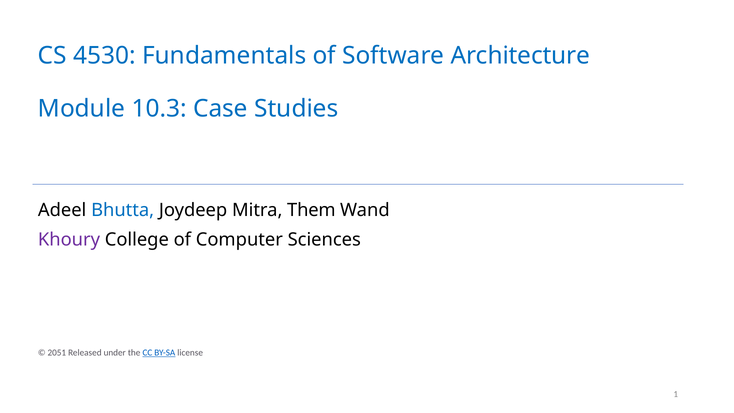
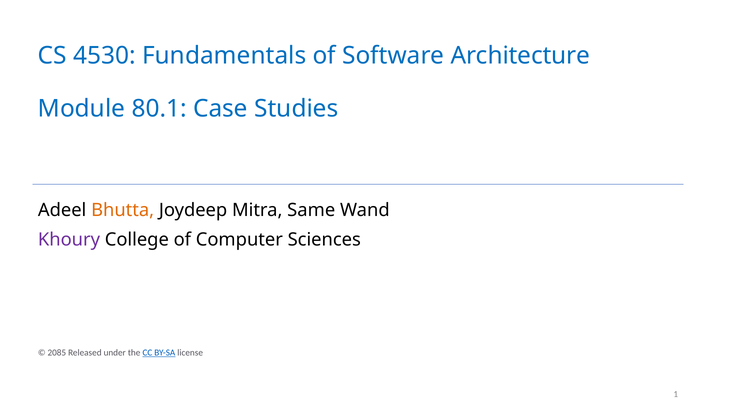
10.3: 10.3 -> 80.1 (159, 109)
Bhutta colour: blue -> orange (123, 210)
Them: Them -> Same (311, 210)
2051: 2051 -> 2085 (57, 353)
